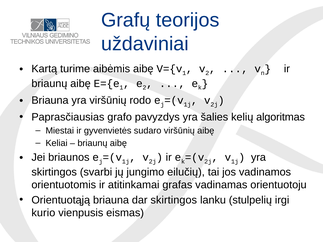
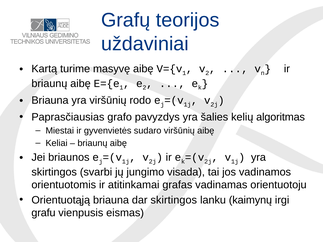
aibėmis: aibėmis -> masyvę (112, 69)
eilučių: eilučių -> visada (186, 172)
stulpelių: stulpelių -> kaimynų (250, 200)
kurio: kurio -> grafu (43, 213)
